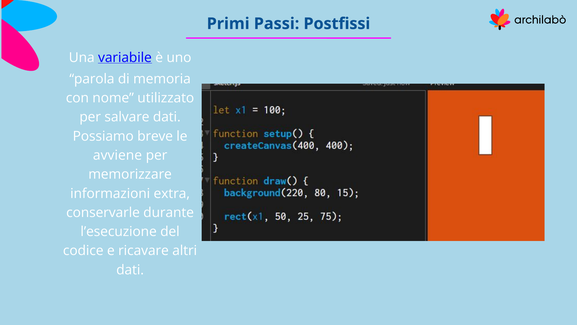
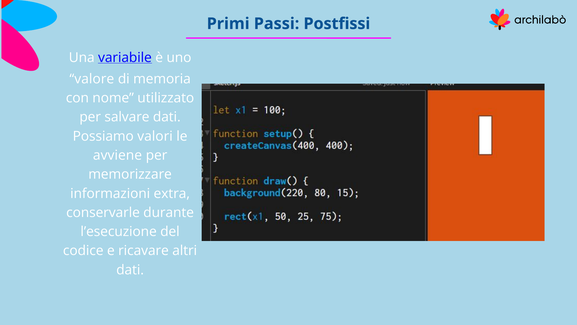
parola: parola -> valore (92, 79)
breve: breve -> valori (155, 136)
